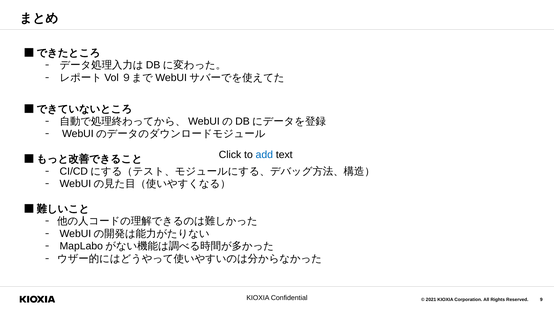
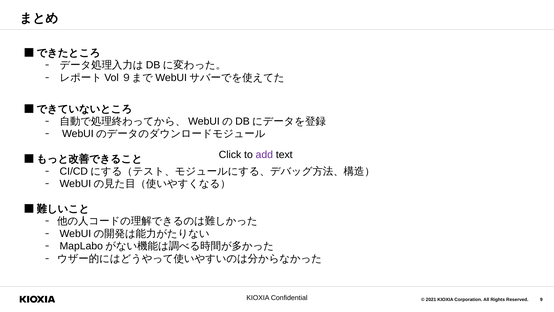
add colour: blue -> purple (264, 154)
